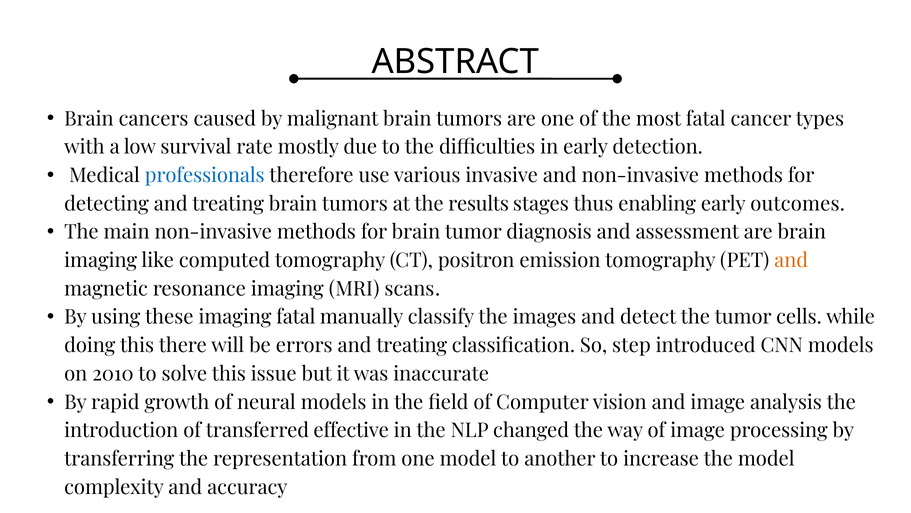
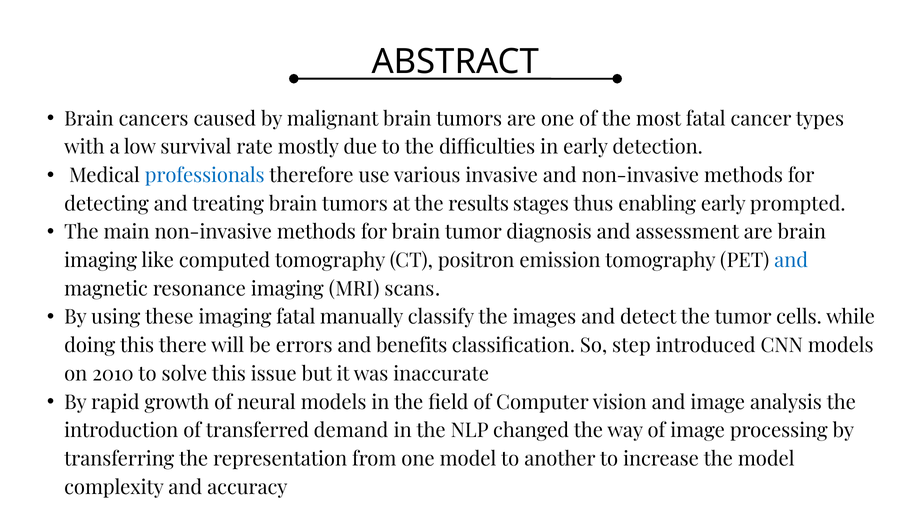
outcomes: outcomes -> prompted (798, 204)
and colour: orange -> blue (791, 260)
errors and treating: treating -> benefits (412, 345)
effective: effective -> demand (351, 430)
